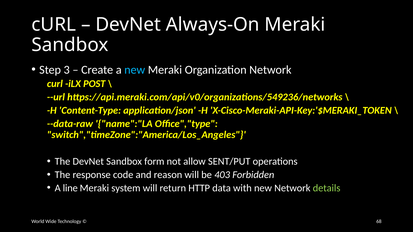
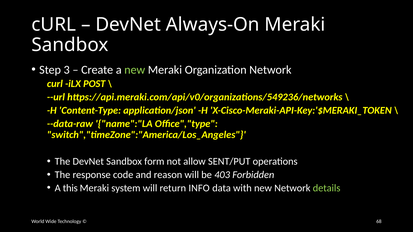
new colour: light blue -> light green (135, 70)
line: line -> this (70, 188)
HTTP: HTTP -> INFO (199, 188)
